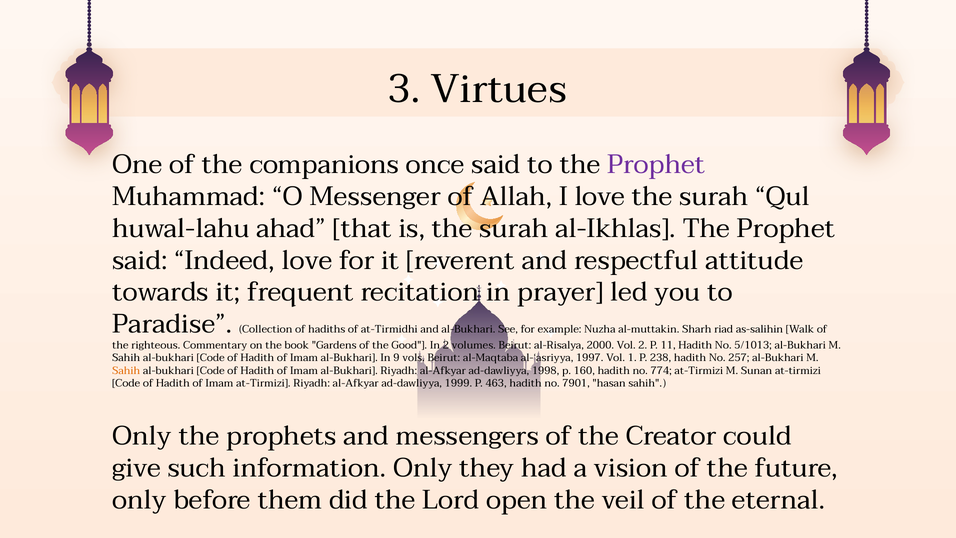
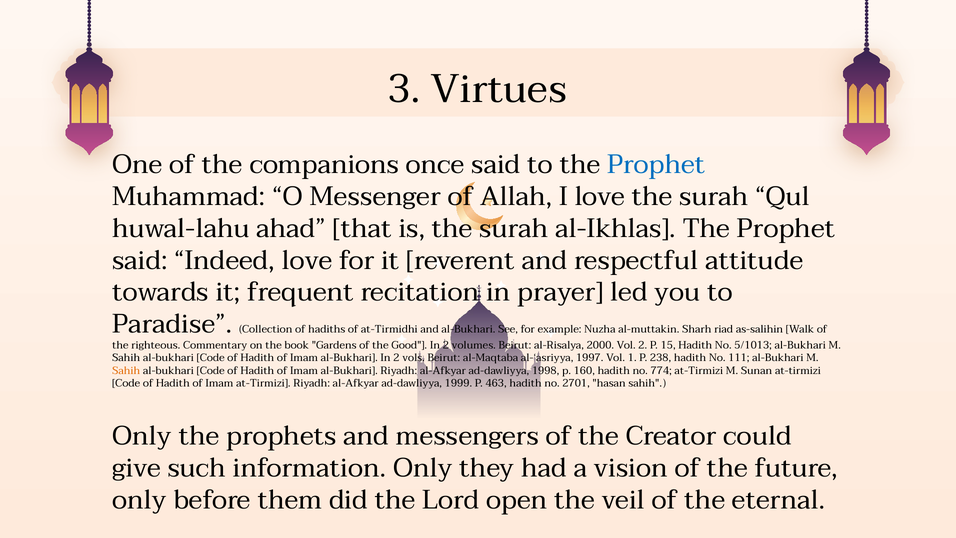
Prophet colour: purple -> blue (656, 164)
11: 11 -> 15 (668, 345)
al-Bukhari In 9: 9 -> 2 (396, 358)
257: 257 -> 111 (739, 358)
7901: 7901 -> 2701 (576, 383)
